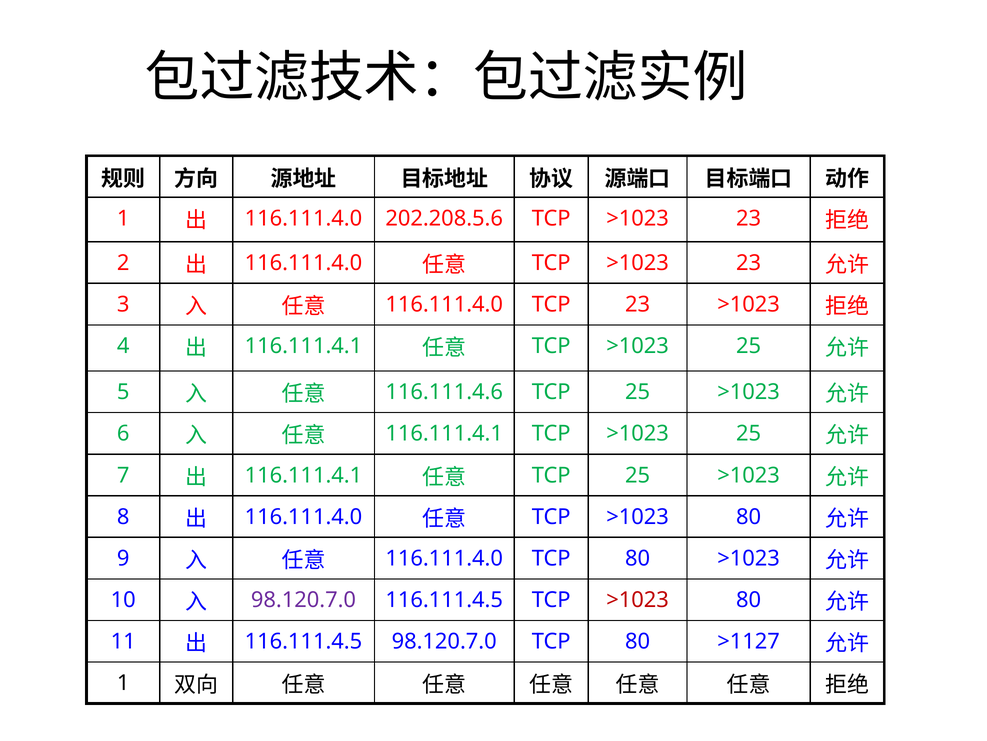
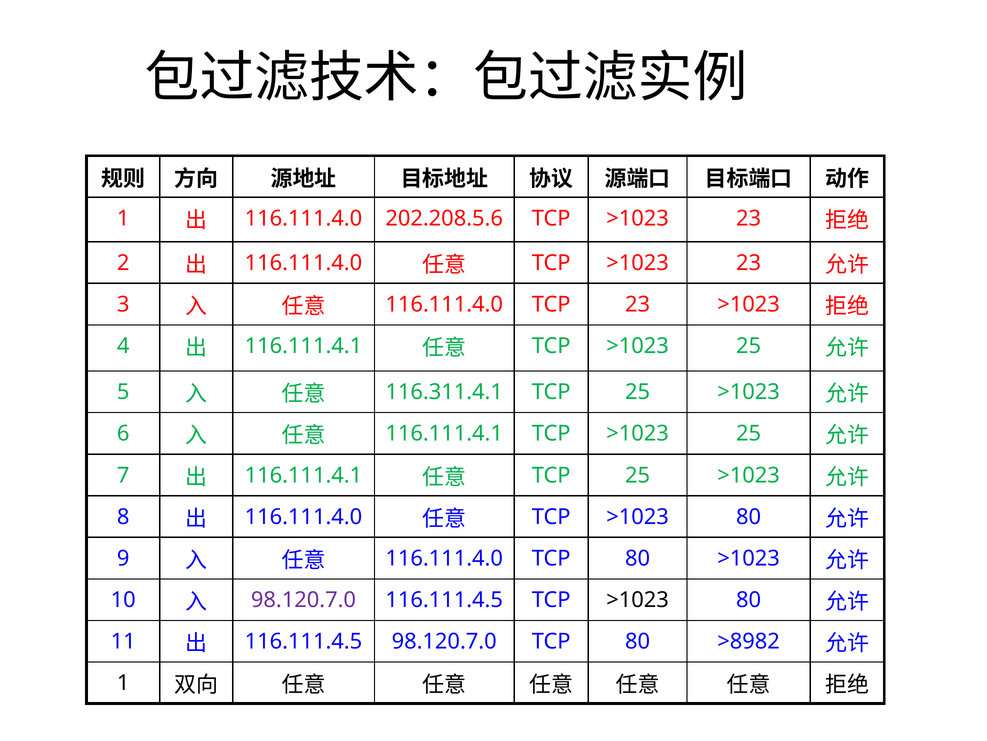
116.111.4.6: 116.111.4.6 -> 116.311.4.1 (444, 392)
>1023 colour: red -> black (638, 599)
>1127: >1127 -> >8982 (749, 641)
